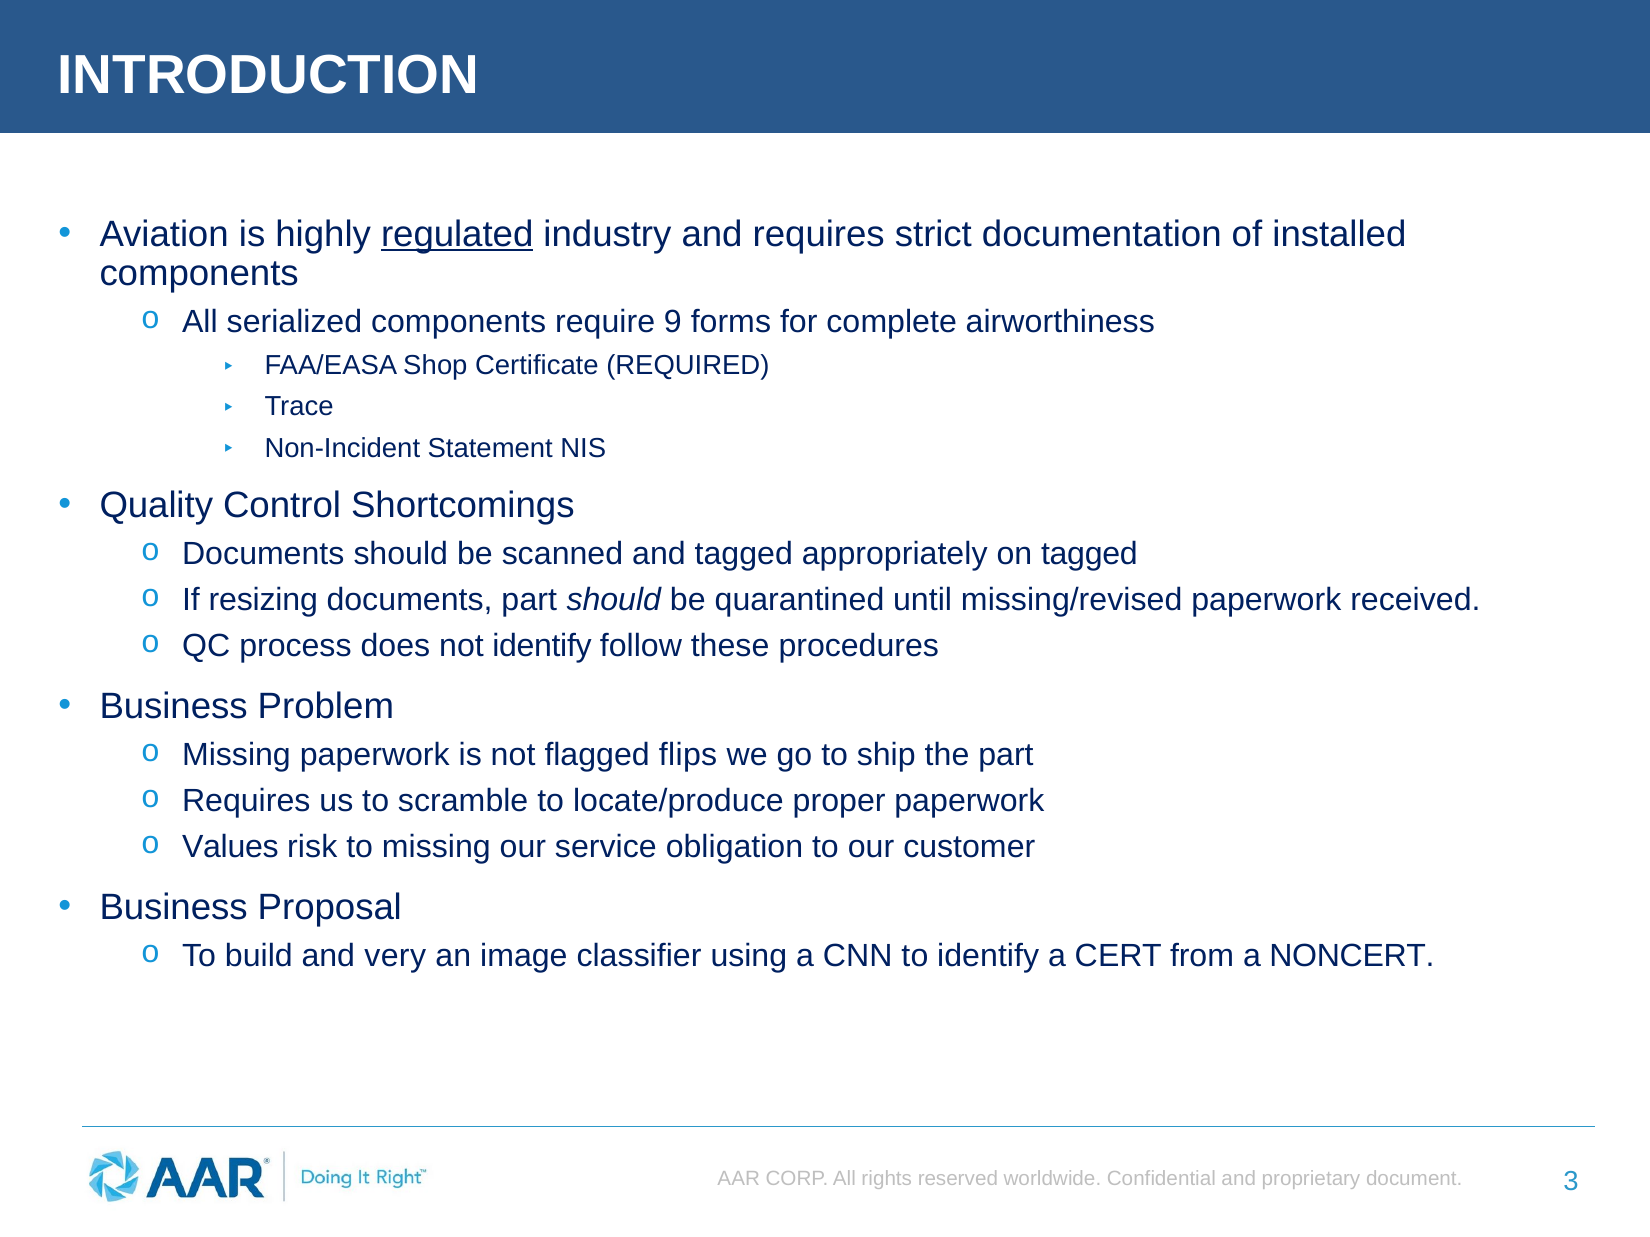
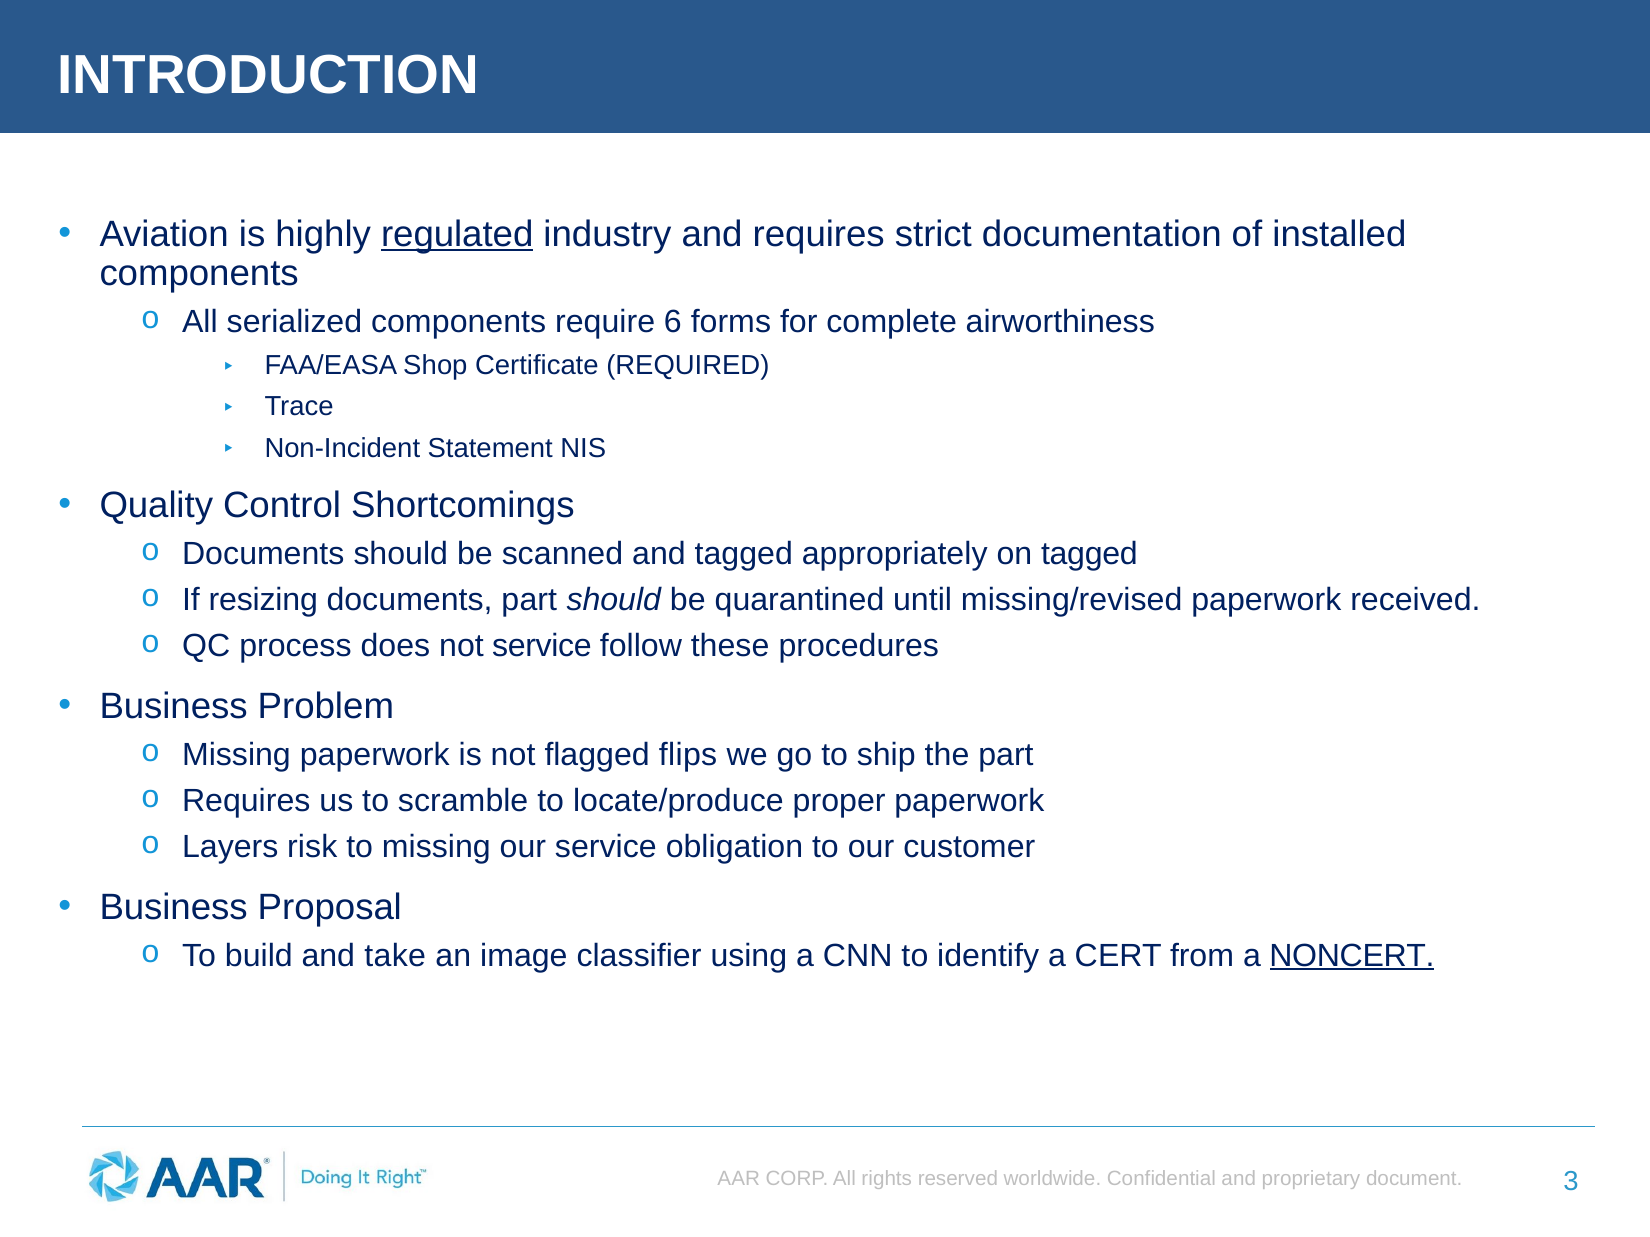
9: 9 -> 6 (673, 322)
not identify: identify -> service (542, 646)
Values: Values -> Layers (230, 847)
very: very -> take (395, 956)
NONCERT underline: none -> present (1352, 956)
